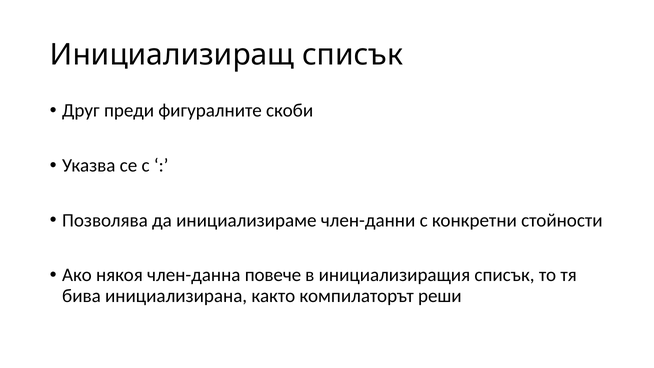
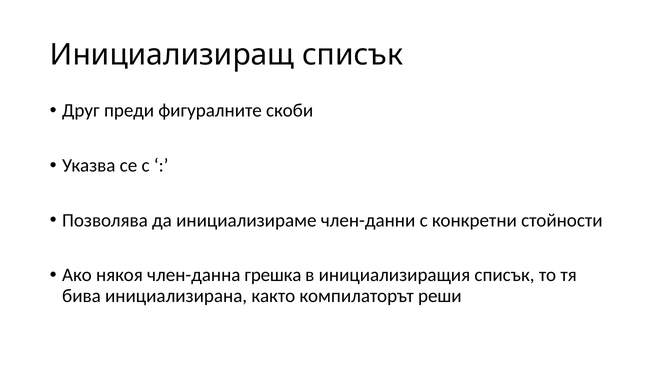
повече: повече -> грешка (273, 275)
